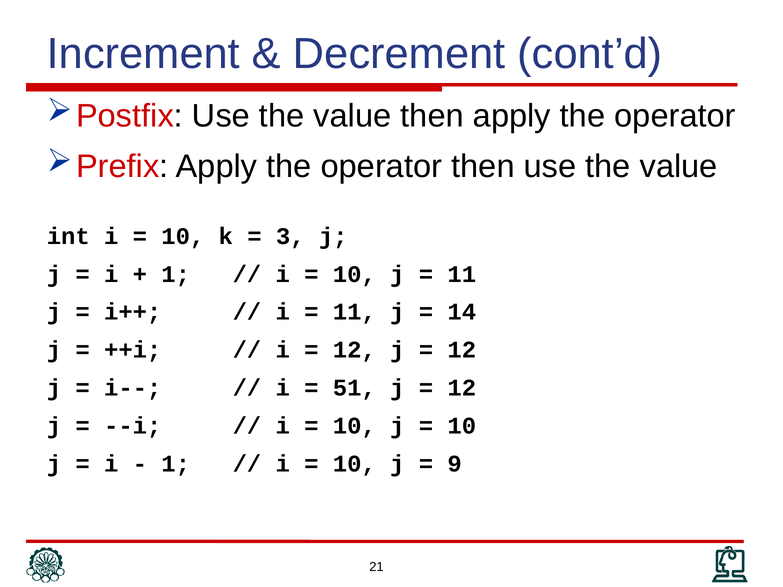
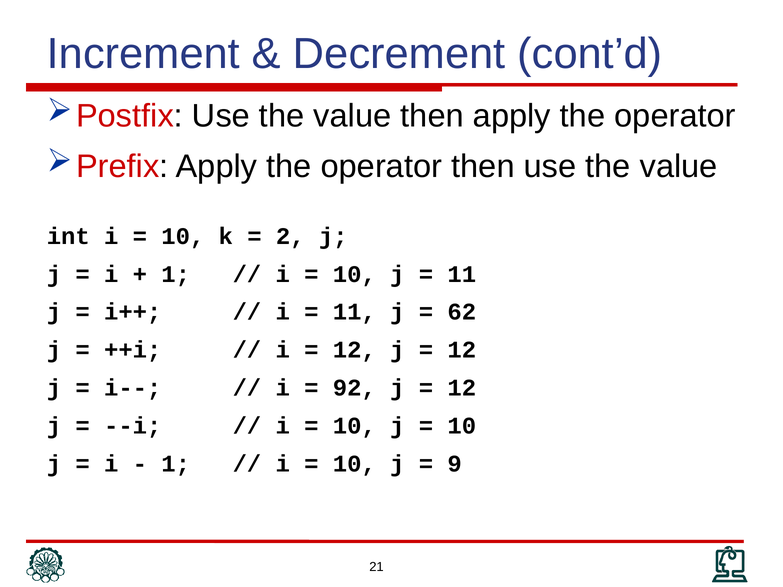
3: 3 -> 2 (290, 236)
14: 14 -> 62 (462, 312)
51: 51 -> 92 (354, 388)
